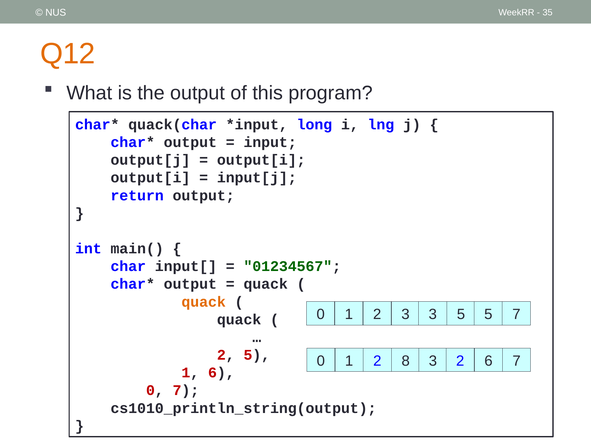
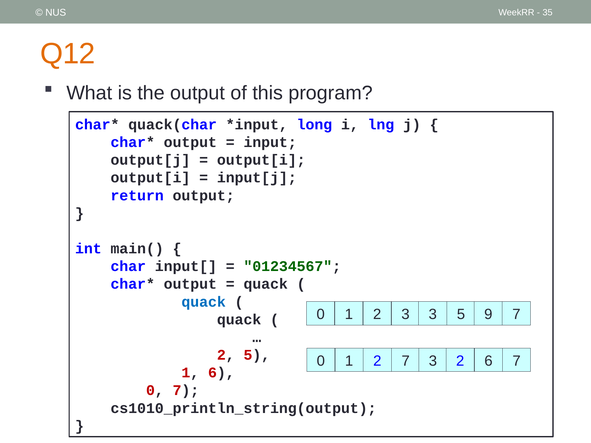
quack colour: orange -> blue (204, 302)
5 5: 5 -> 9 (488, 315)
2 8: 8 -> 7 (406, 361)
